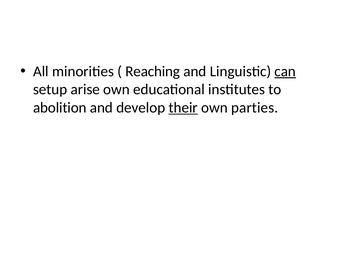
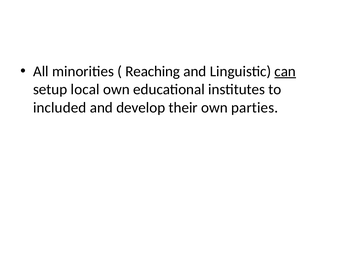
arise: arise -> local (85, 89)
abolition: abolition -> included (60, 107)
their underline: present -> none (183, 107)
